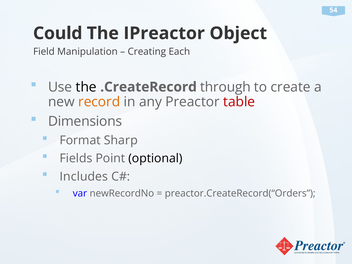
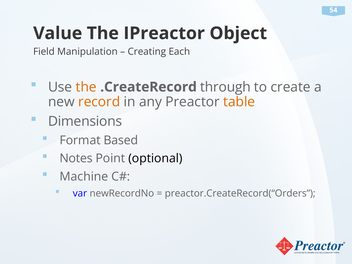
Could: Could -> Value (58, 33)
the colour: black -> orange (86, 87)
table colour: red -> orange (239, 102)
Sharp: Sharp -> Based (121, 140)
Fields: Fields -> Notes (76, 158)
Includes: Includes -> Machine (84, 177)
